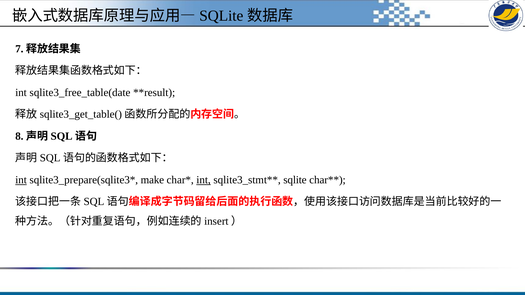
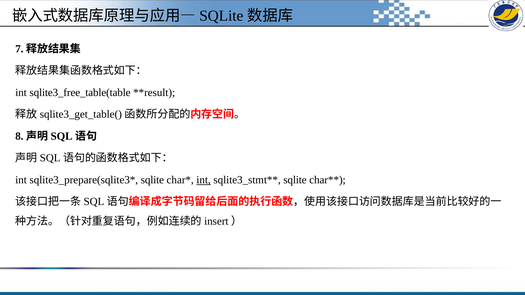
sqlite3_free_table(date: sqlite3_free_table(date -> sqlite3_free_table(table (80, 93)
int underline: present -> none (21, 180)
make: make -> sqlite (152, 180)
